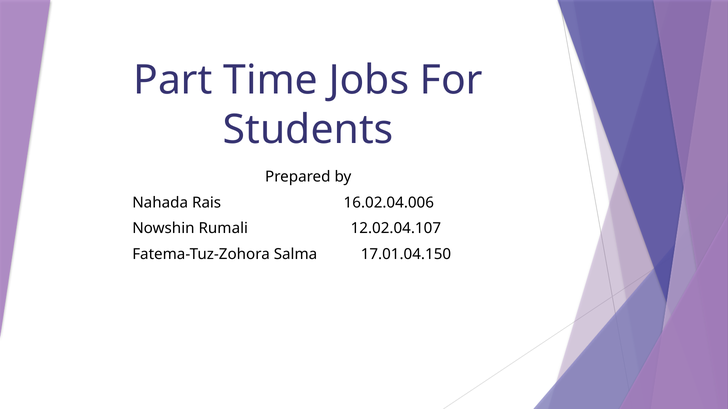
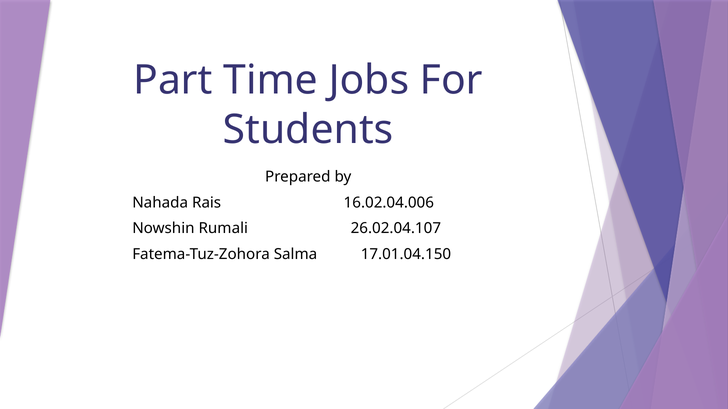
12.02.04.107: 12.02.04.107 -> 26.02.04.107 (396, 229)
